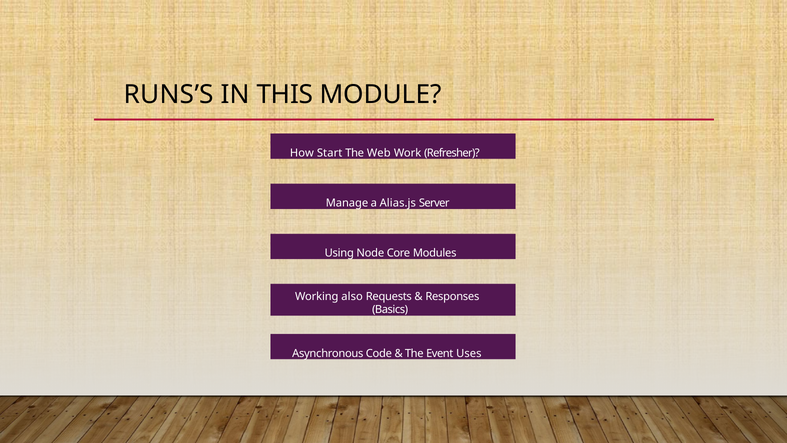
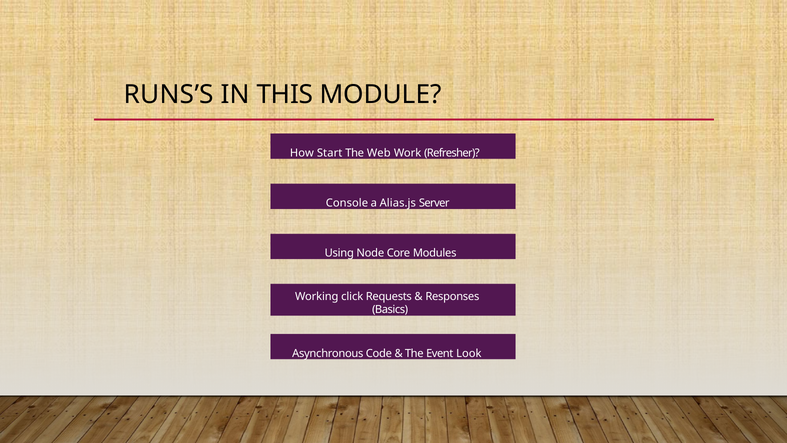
Manage: Manage -> Console (347, 203)
also: also -> click (352, 296)
Uses: Uses -> Look (469, 353)
